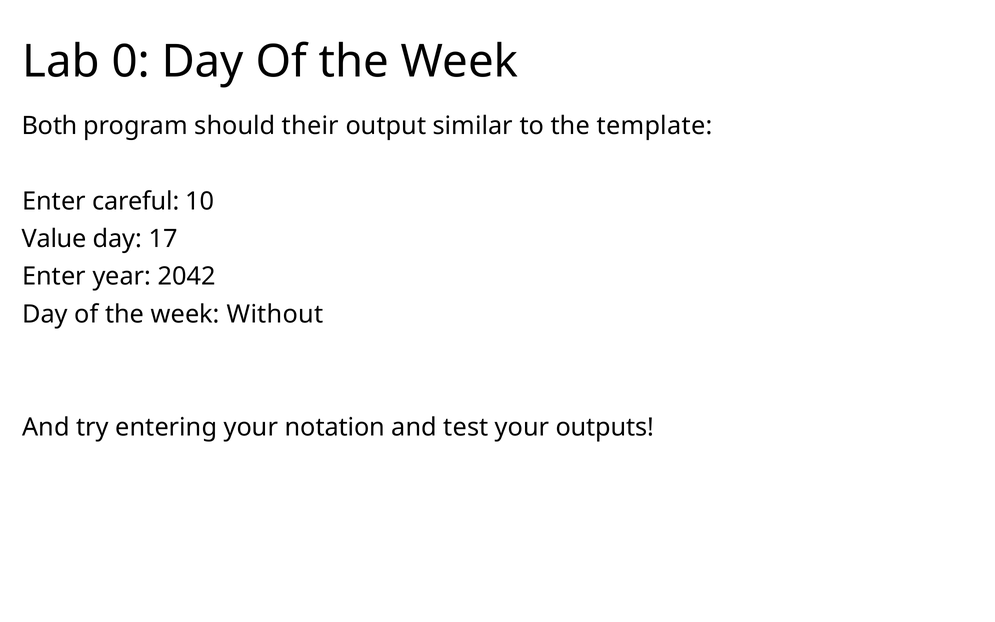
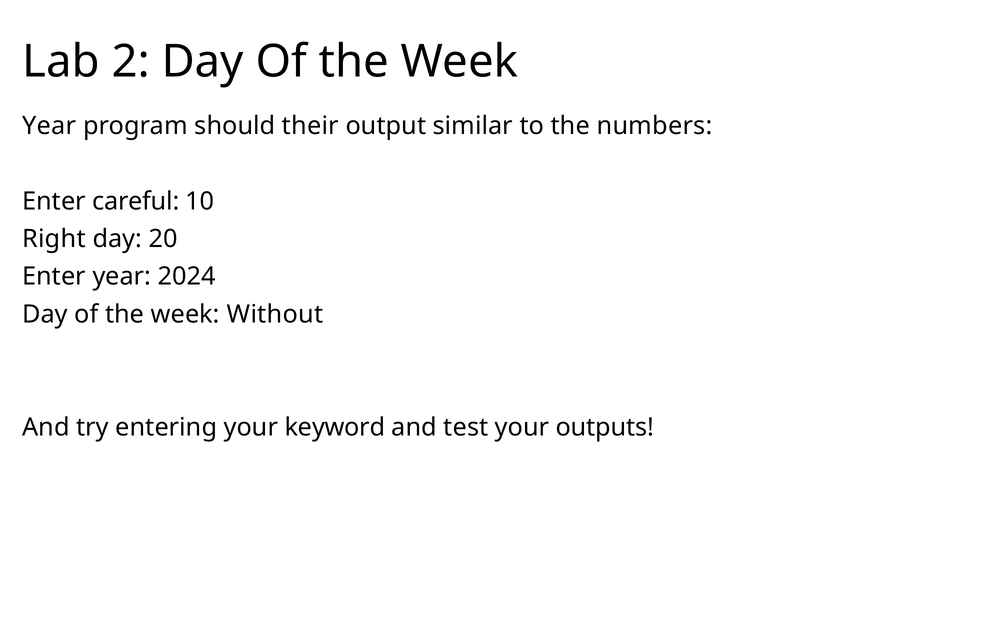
0: 0 -> 2 (131, 61)
Both: Both -> Year (49, 126)
template: template -> numbers (655, 126)
Value: Value -> Right (54, 239)
17: 17 -> 20 (163, 239)
2042: 2042 -> 2024 (187, 277)
notation: notation -> keyword (335, 427)
